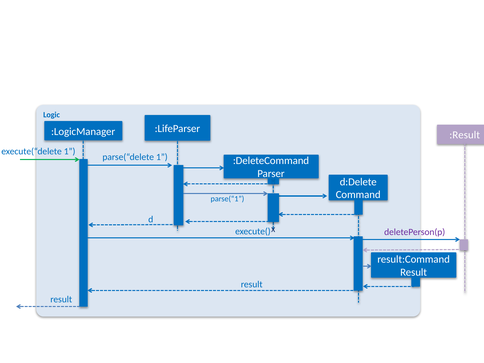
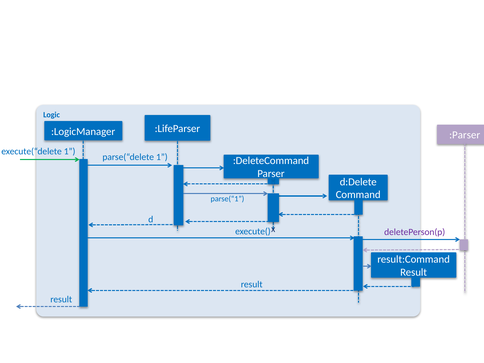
:Result: :Result -> :Parser (465, 135)
